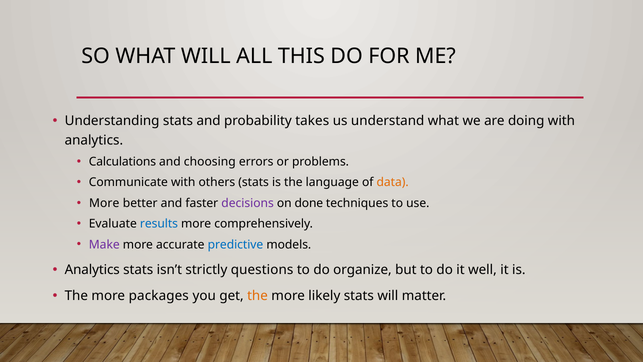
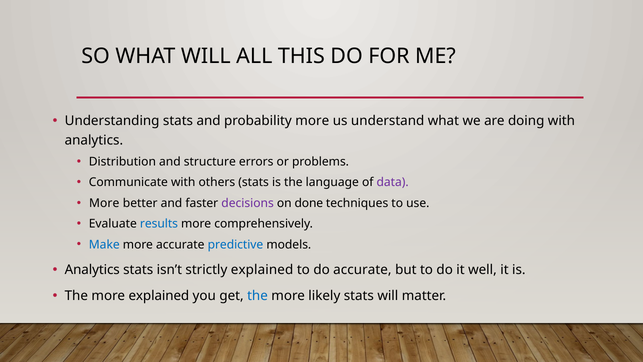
probability takes: takes -> more (312, 121)
Calculations: Calculations -> Distribution (122, 162)
choosing: choosing -> structure (210, 162)
data colour: orange -> purple (393, 182)
Make colour: purple -> blue (104, 244)
strictly questions: questions -> explained (262, 270)
do organize: organize -> accurate (362, 270)
more packages: packages -> explained (159, 296)
the colour: orange -> blue (257, 296)
